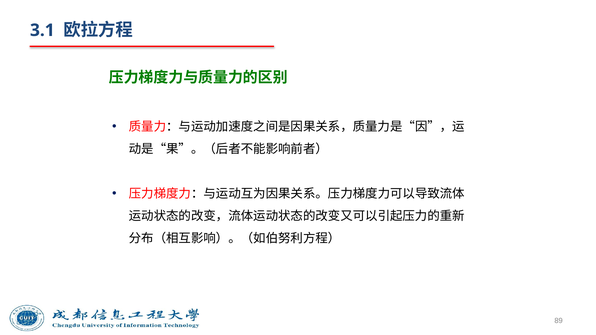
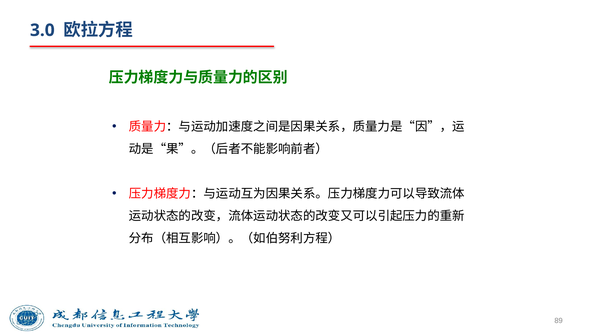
3.1: 3.1 -> 3.0 (42, 30)
